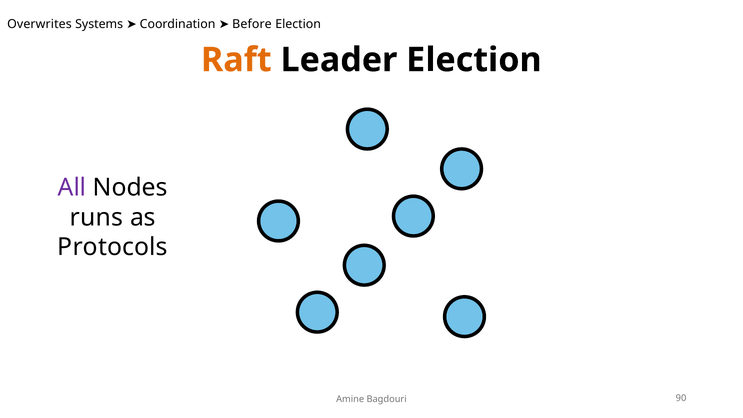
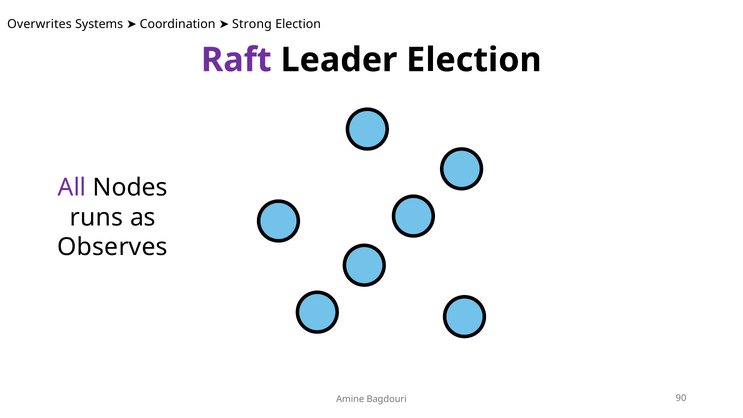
Before: Before -> Strong (252, 24)
Raft colour: orange -> purple (236, 60)
Protocols: Protocols -> Observes (113, 247)
